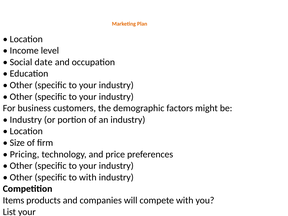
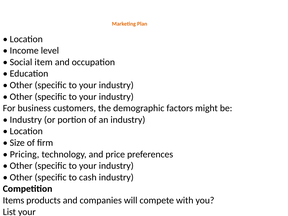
date: date -> item (44, 62)
to with: with -> cash (88, 177)
